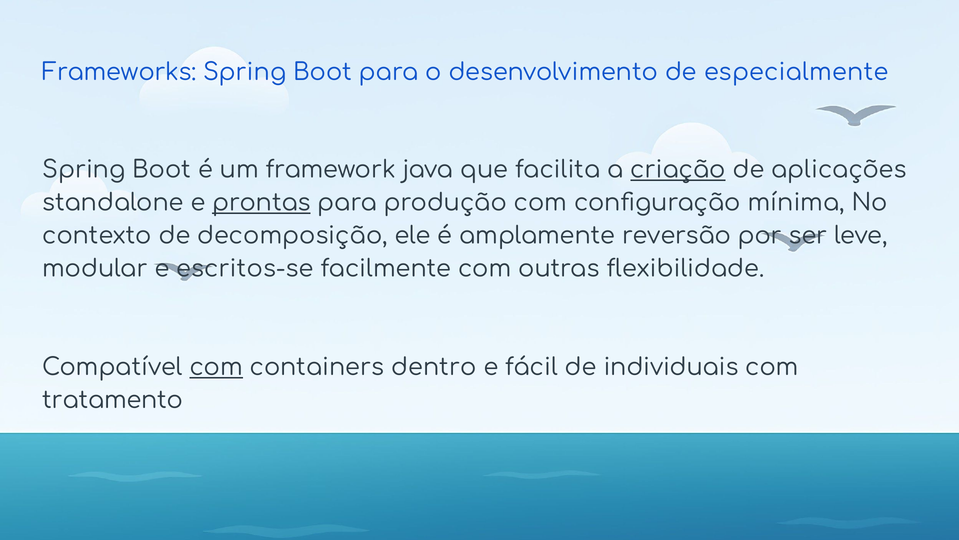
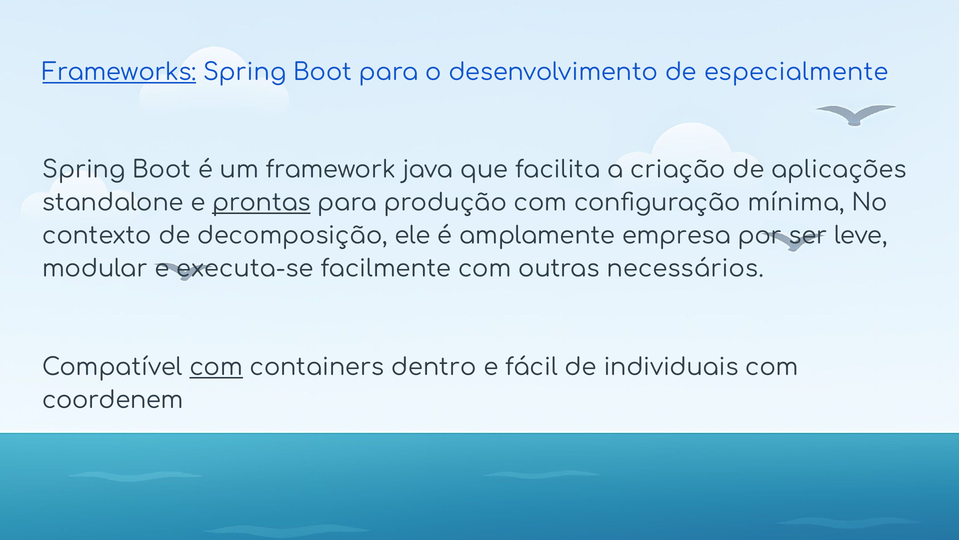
Frameworks underline: none -> present (119, 72)
criação underline: present -> none (678, 170)
reversão: reversão -> empresa (676, 236)
escritos-se: escritos-se -> executa-se (245, 269)
flexibilidade: flexibilidade -> necessários (685, 269)
tratamento: tratamento -> coordenem (113, 400)
